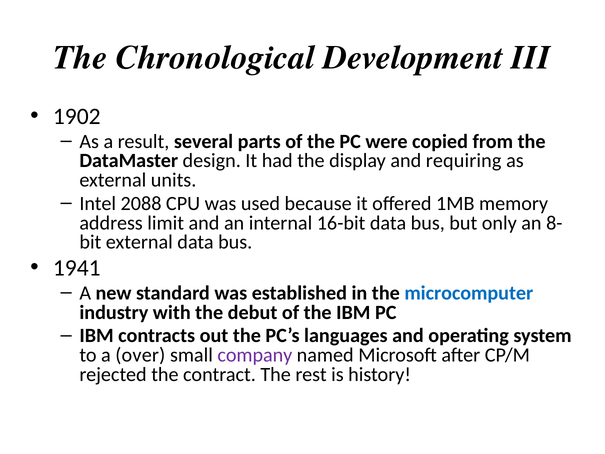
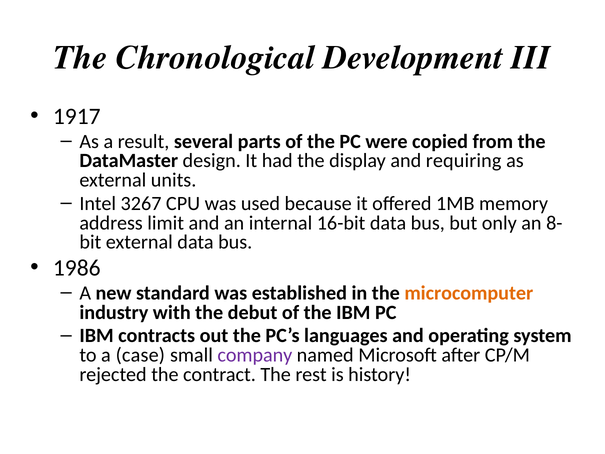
1902: 1902 -> 1917 (77, 116)
2088: 2088 -> 3267 (141, 203)
1941: 1941 -> 1986 (77, 268)
microcomputer colour: blue -> orange (469, 293)
over: over -> case (140, 355)
